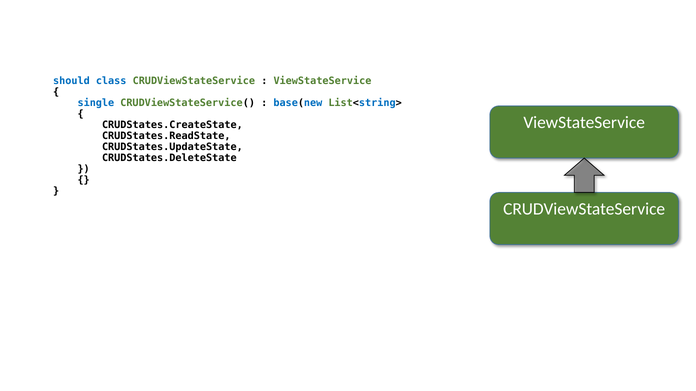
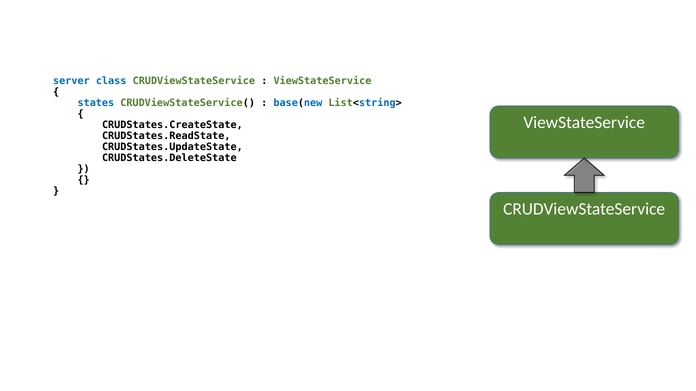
should: should -> server (71, 81)
single: single -> states (96, 103)
